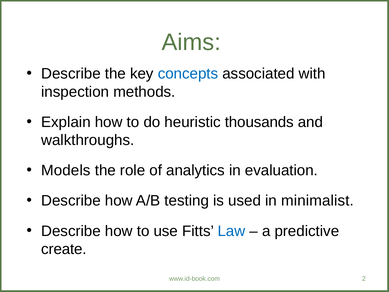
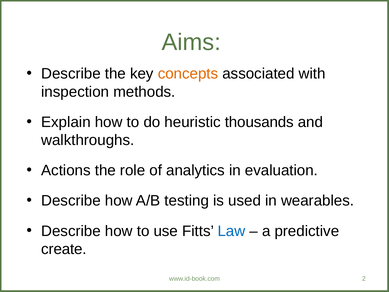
concepts colour: blue -> orange (188, 74)
Models: Models -> Actions (66, 170)
minimalist: minimalist -> wearables (318, 201)
